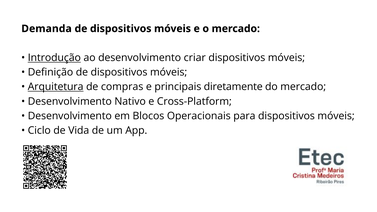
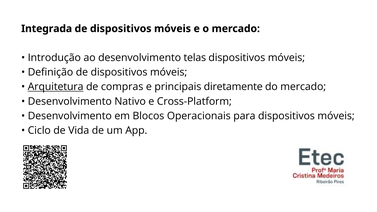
Demanda: Demanda -> Integrada (47, 29)
Introdução underline: present -> none (54, 58)
criar: criar -> telas (195, 58)
